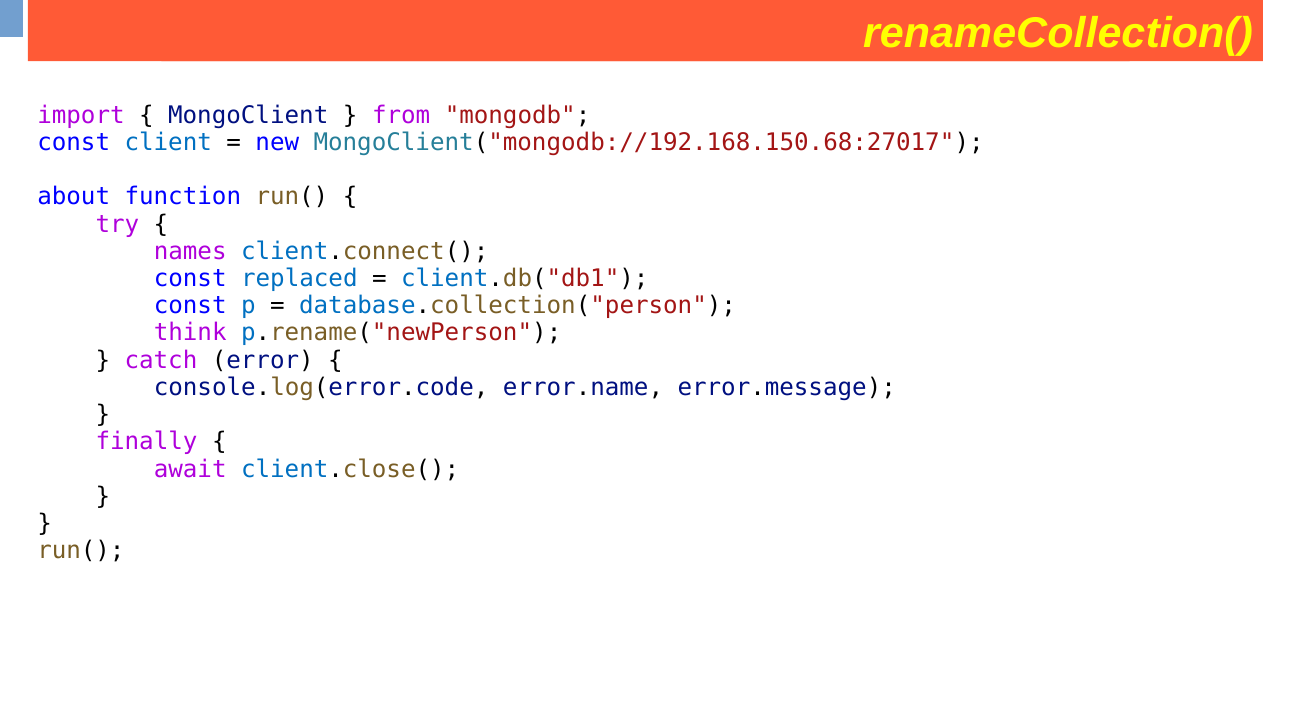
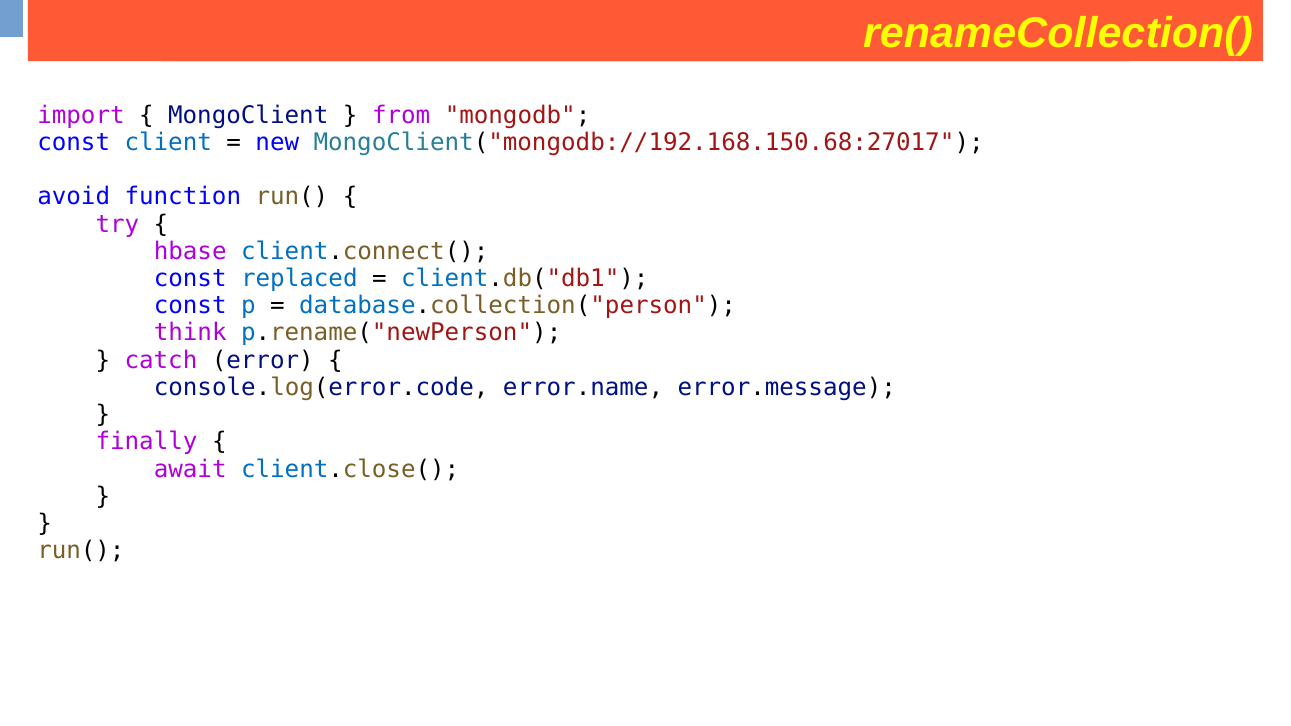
about: about -> avoid (74, 197)
names: names -> hbase (190, 251)
